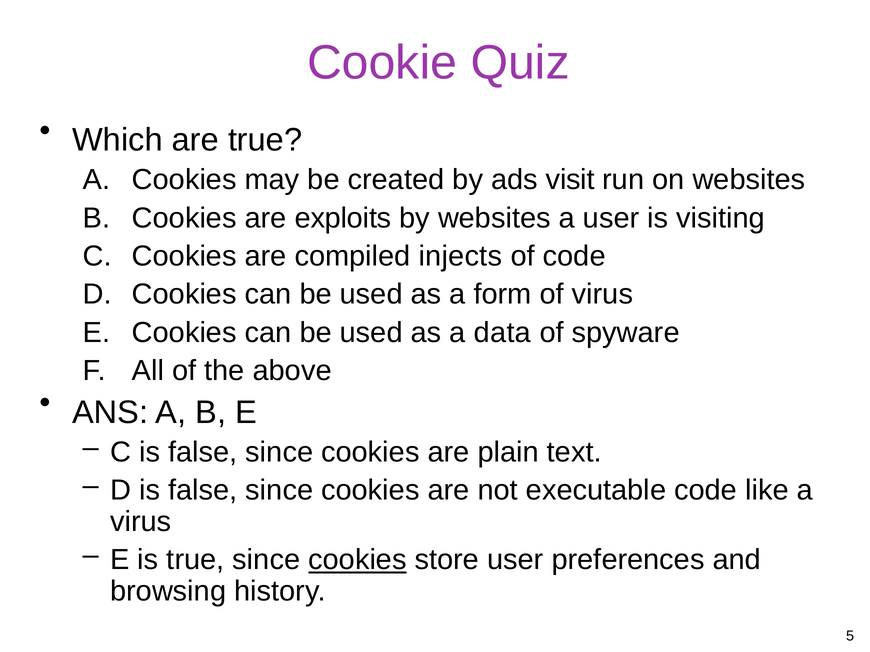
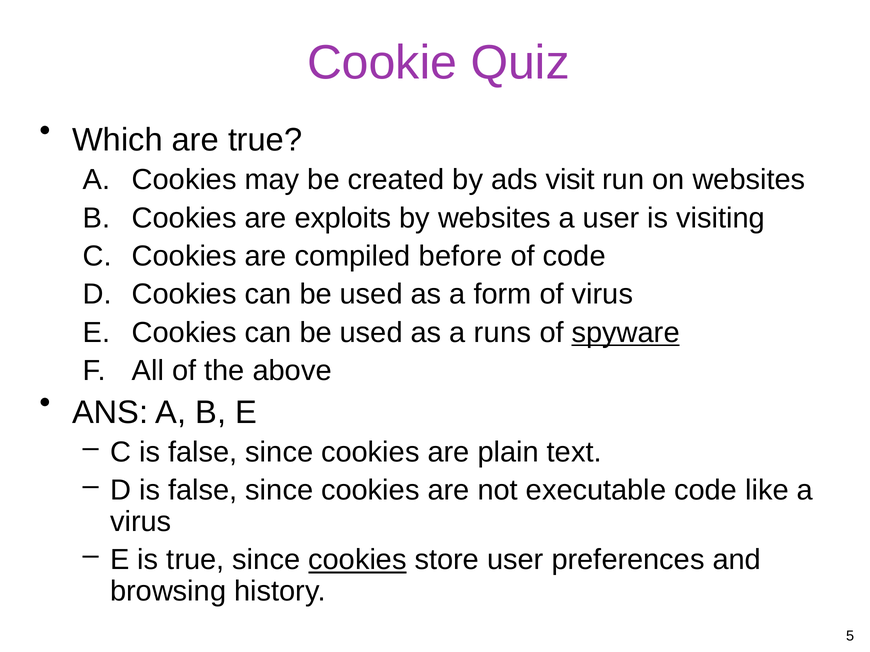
injects: injects -> before (460, 256)
data: data -> runs (502, 333)
spyware underline: none -> present (626, 333)
